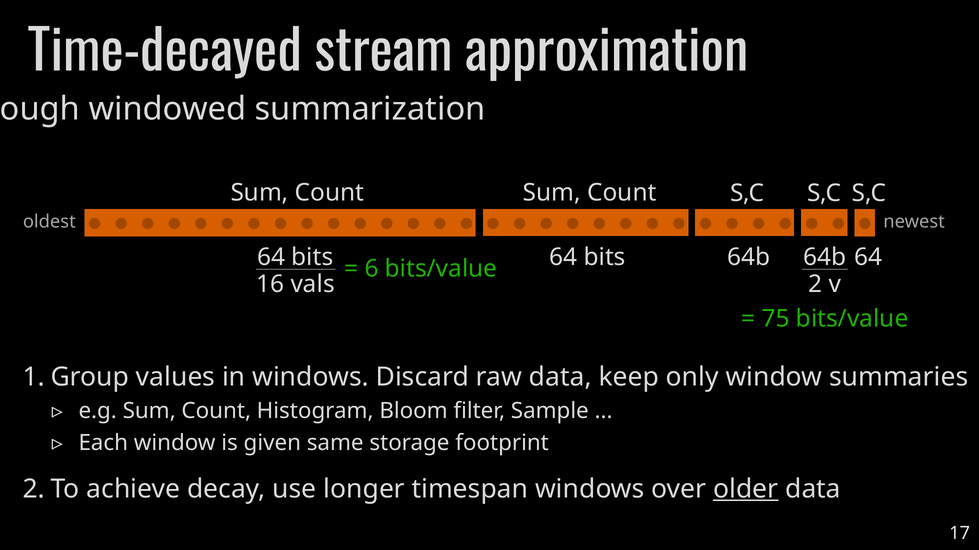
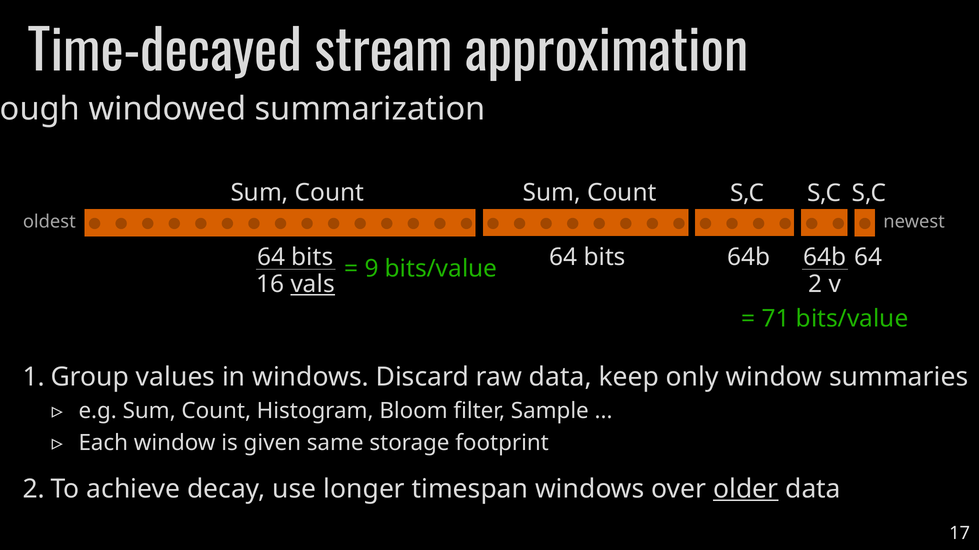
6: 6 -> 9 (372, 269)
vals underline: none -> present (313, 284)
75: 75 -> 71 (776, 319)
